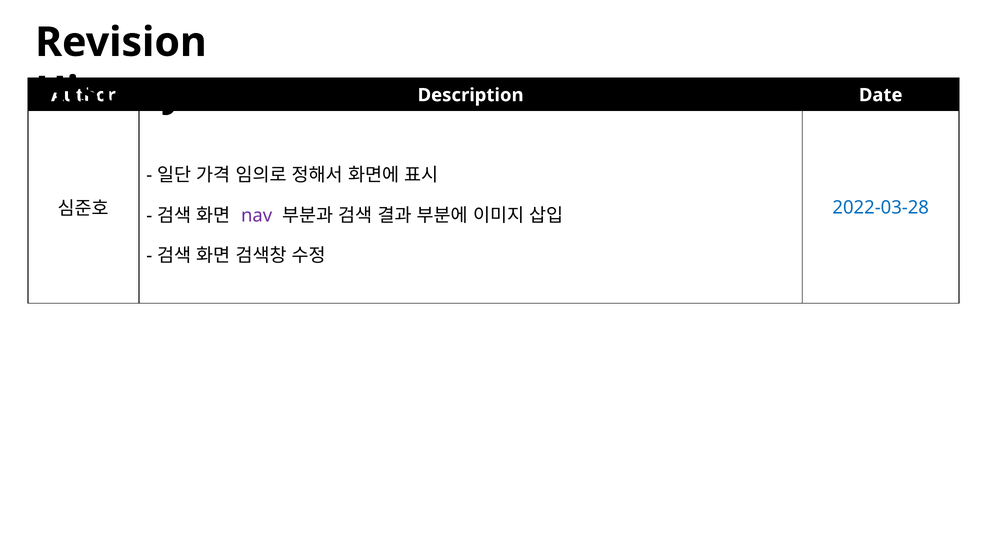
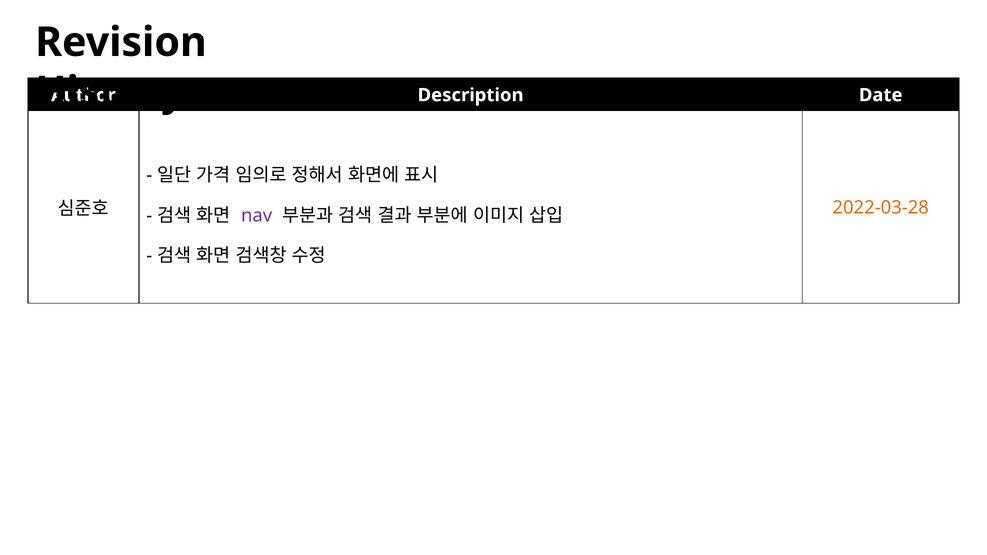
2022-03-28 colour: blue -> orange (881, 208)
